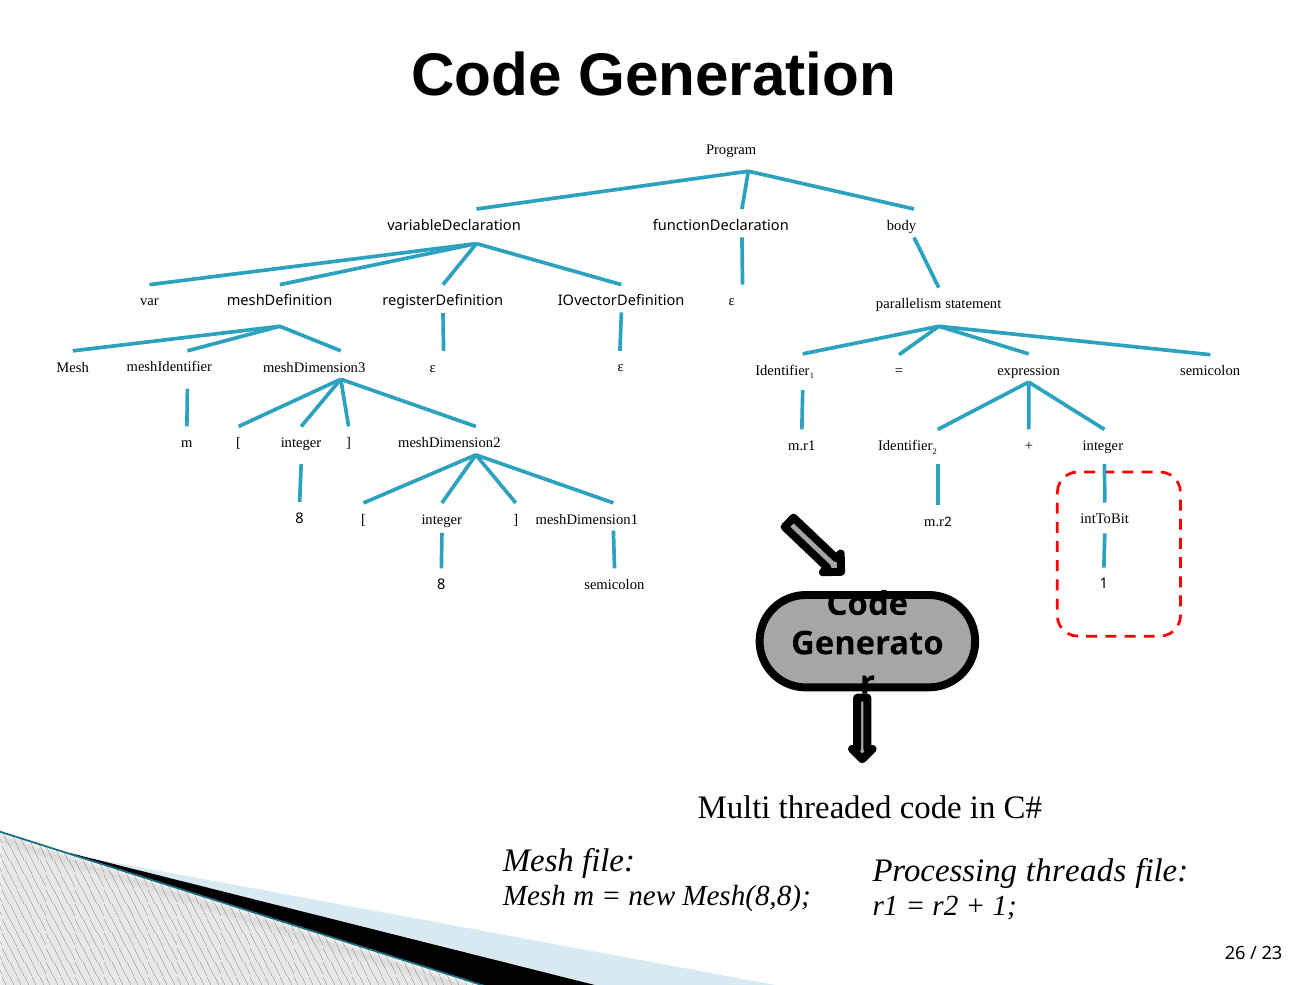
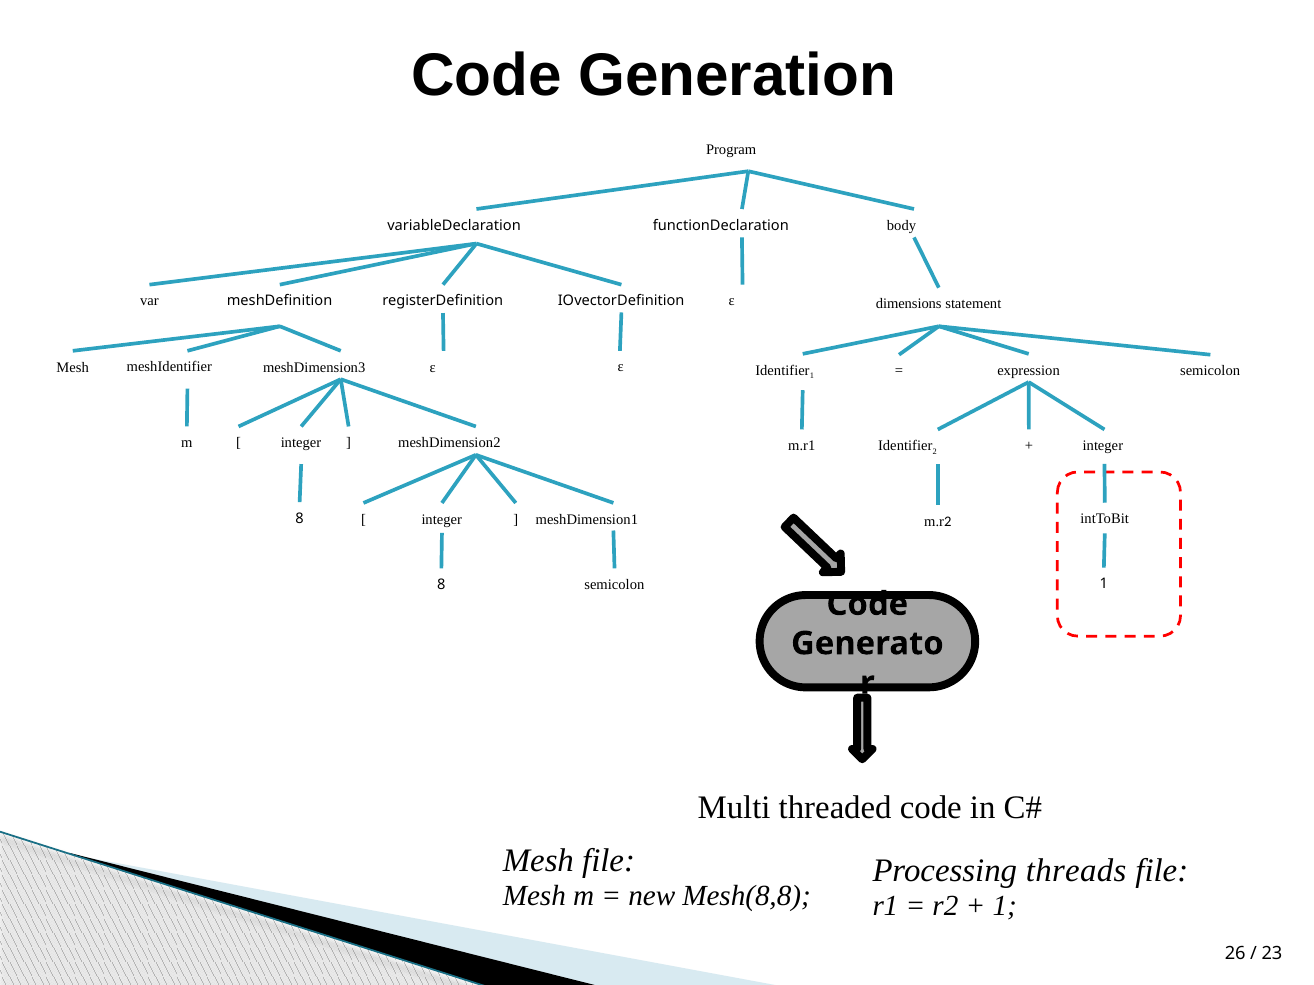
parallelism: parallelism -> dimensions (909, 304)
